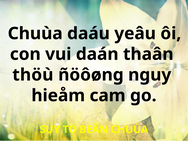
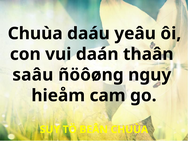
thöù: thöù -> saâu (33, 75)
